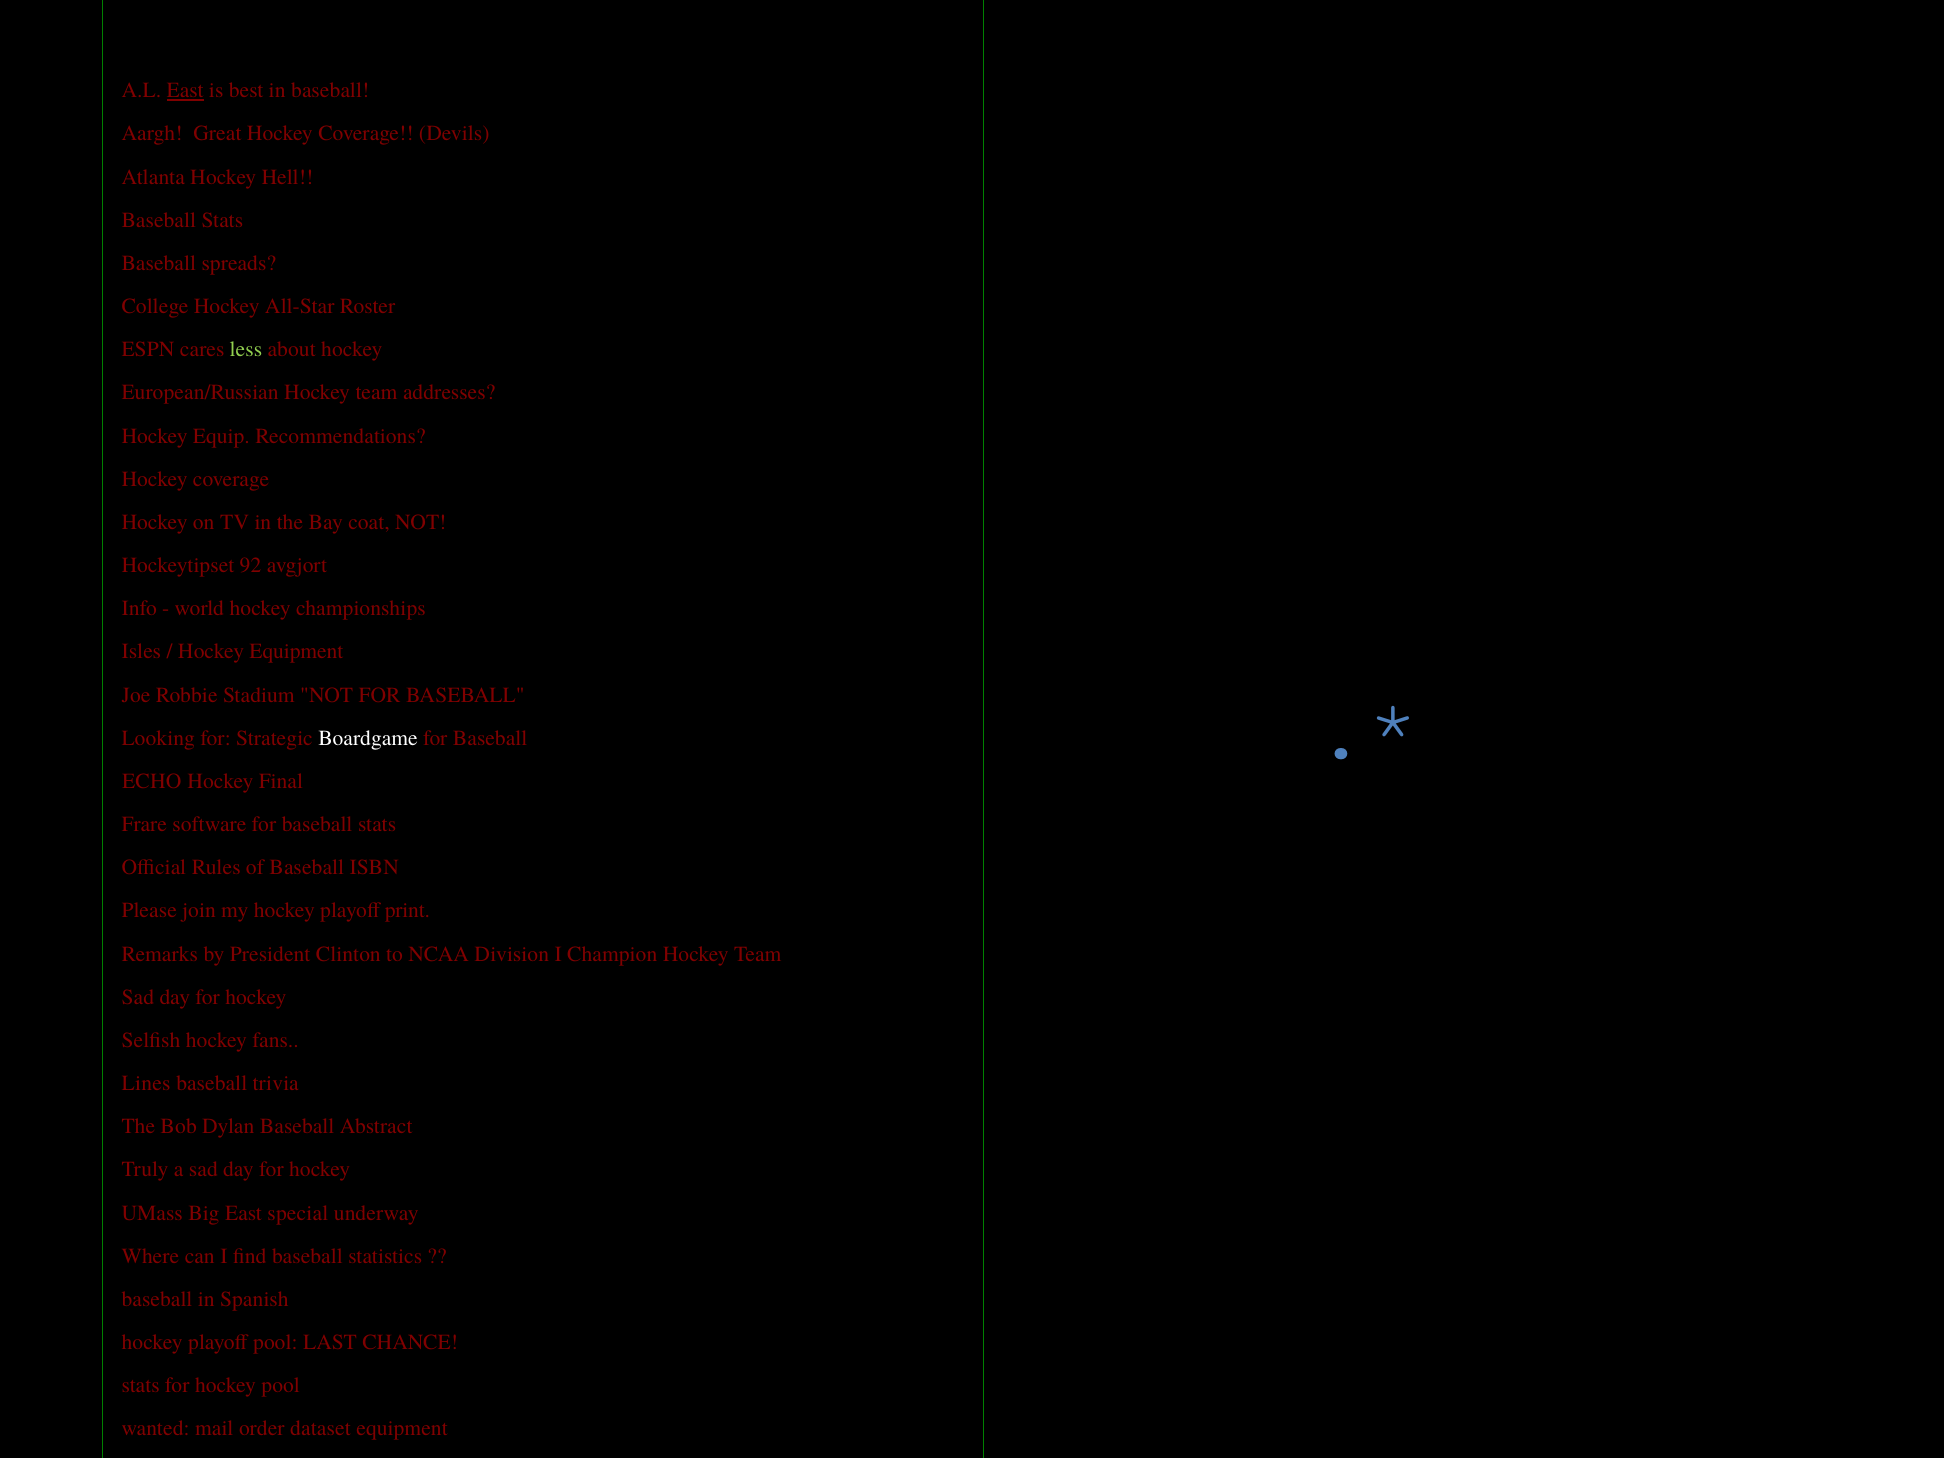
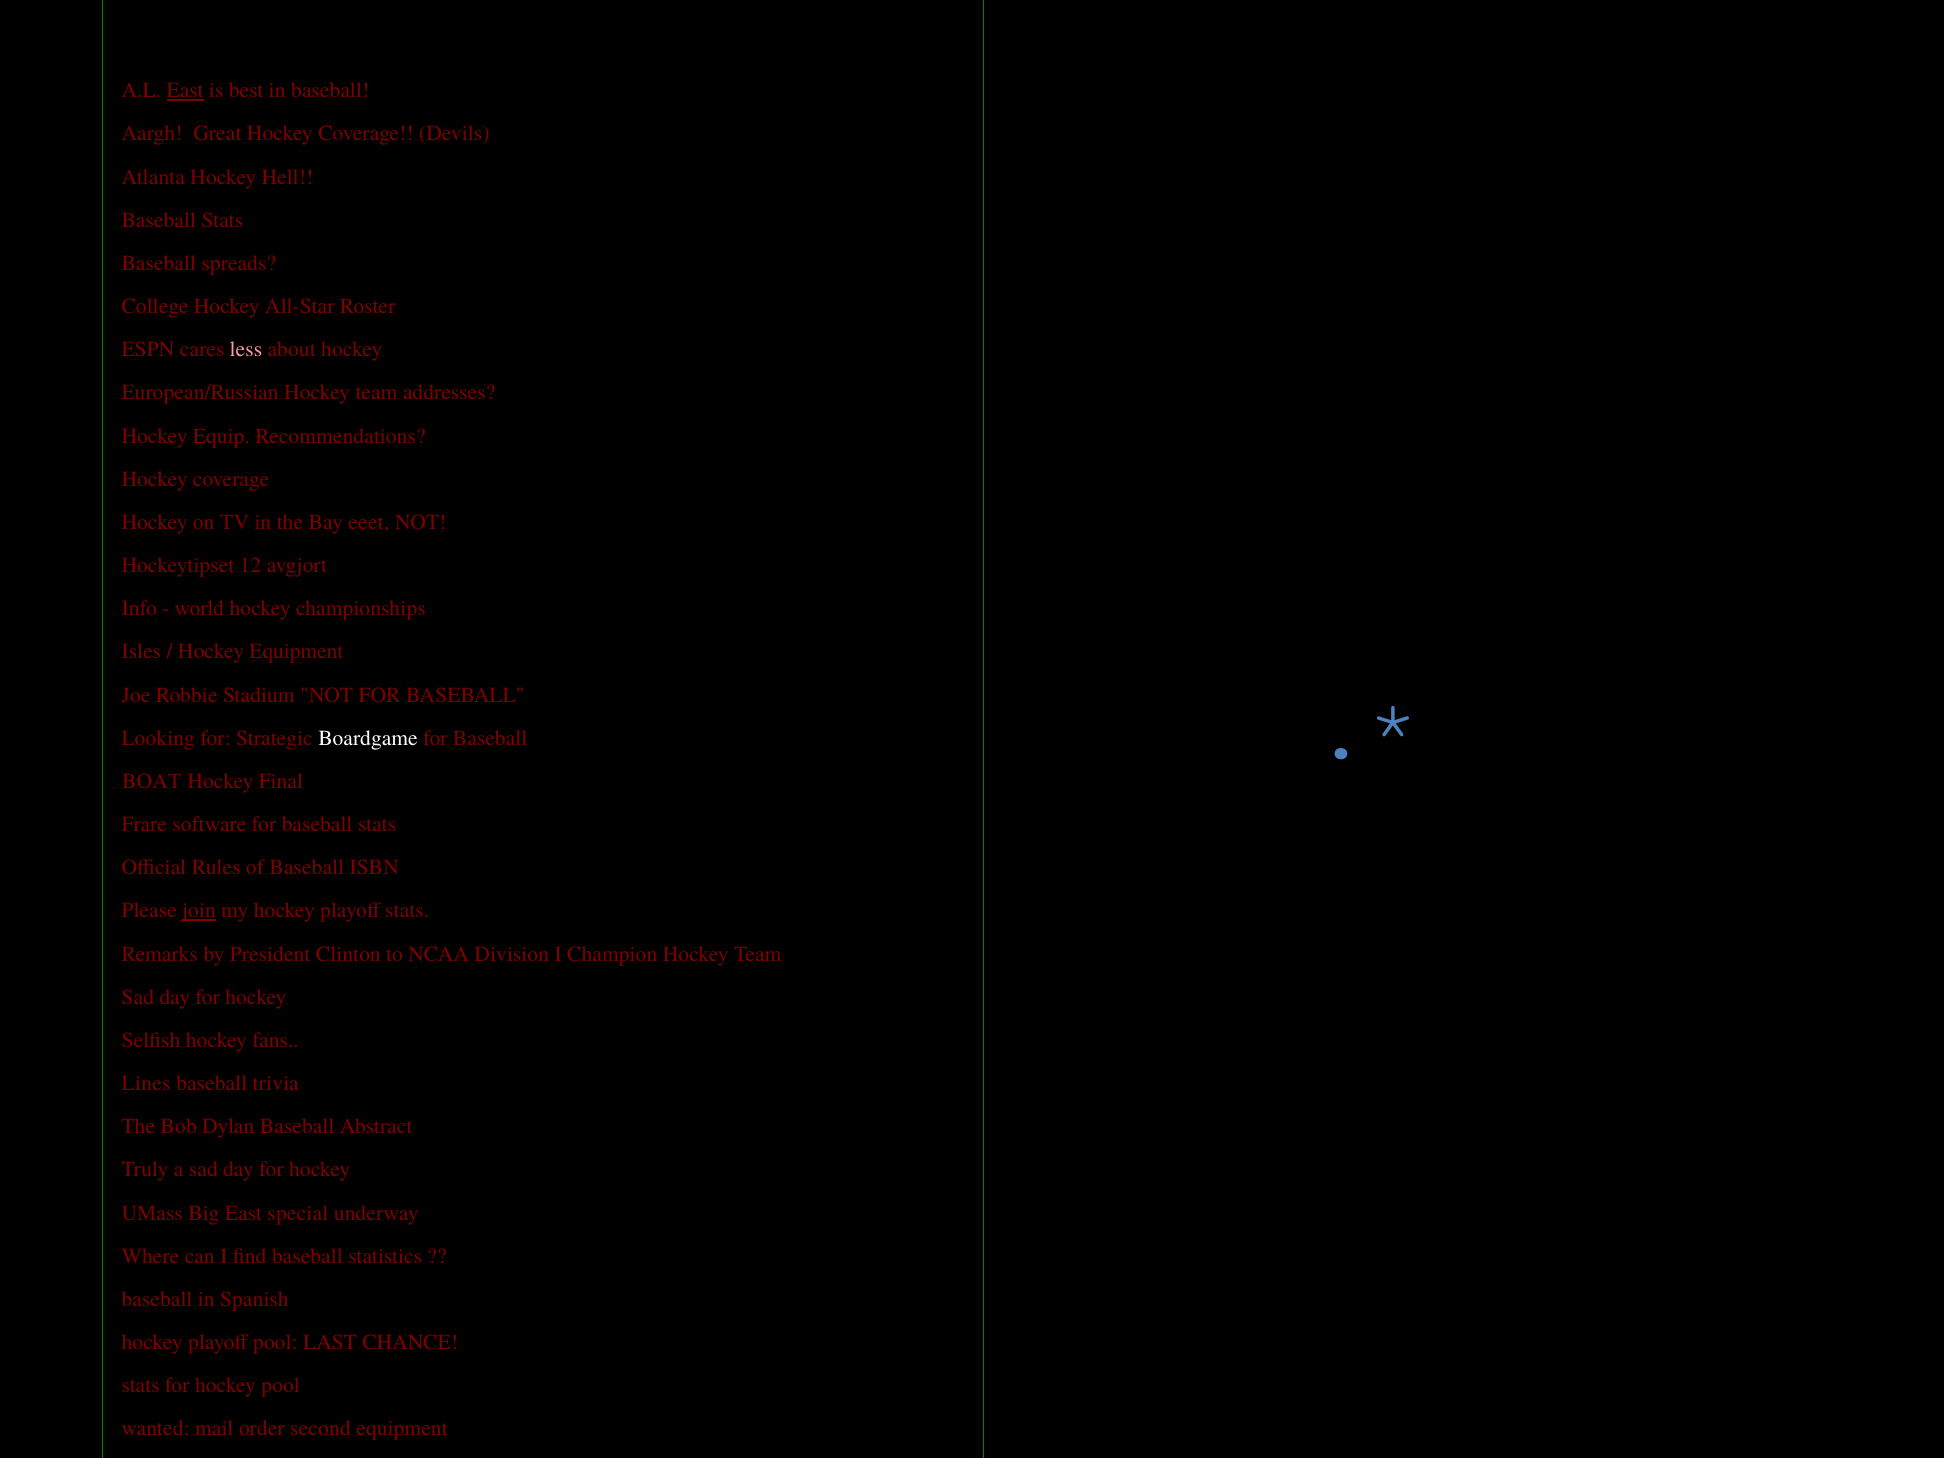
less colour: light green -> pink (246, 350)
coat: coat -> eeet (369, 522)
92: 92 -> 12 (251, 565)
ECHO: ECHO -> BOAT (152, 781)
join underline: none -> present (199, 911)
playoff print: print -> stats (407, 911)
dataset: dataset -> second (321, 1429)
